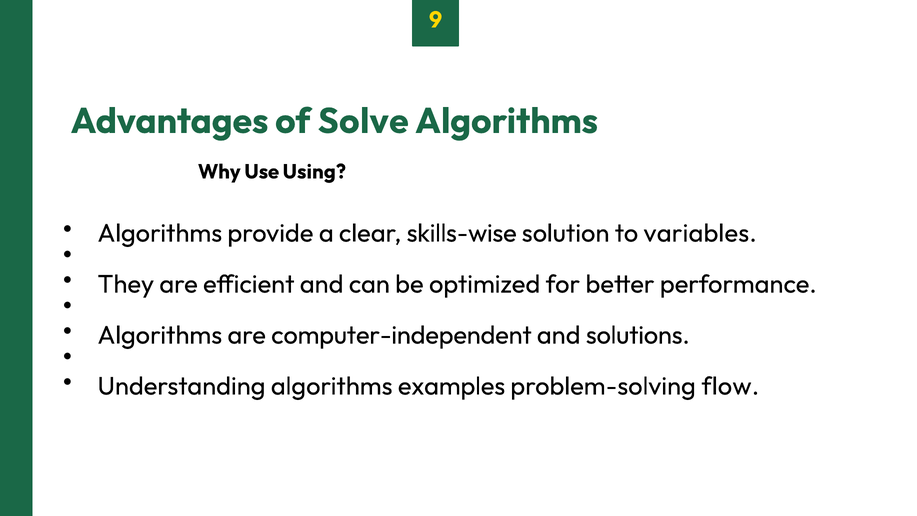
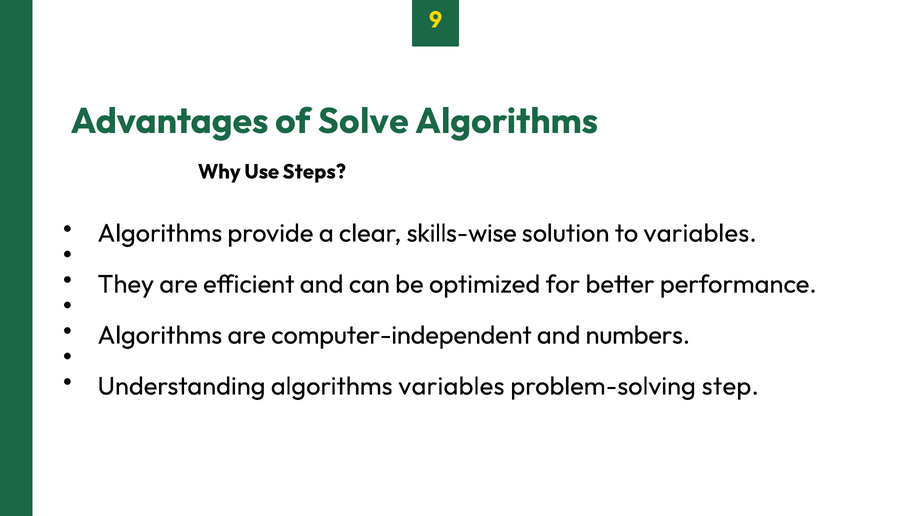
Using: Using -> Steps (314, 172)
solutions: solutions -> numbers (638, 335)
algorithms examples: examples -> variables (451, 386)
flow: flow -> step (730, 386)
